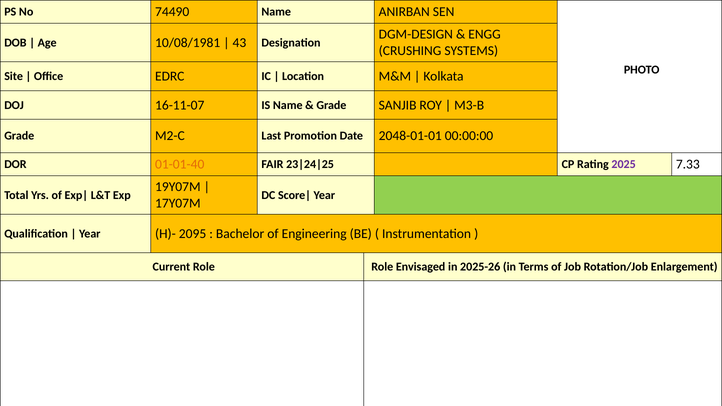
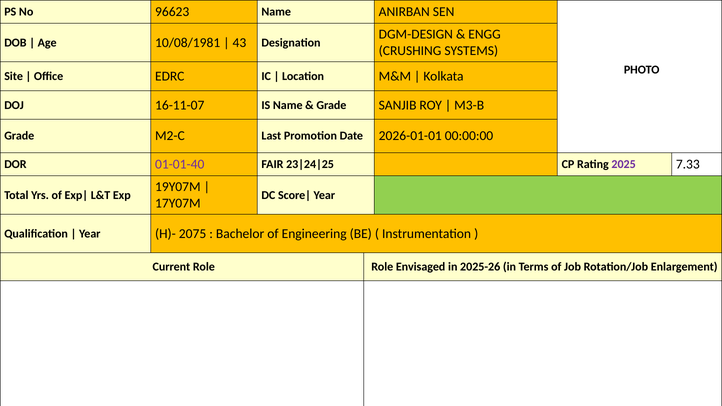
74490: 74490 -> 96623 (172, 12)
2048-01-01: 2048-01-01 -> 2026-01-01 (410, 136)
01-01-40 colour: orange -> purple (180, 164)
2095: 2095 -> 2075 (193, 234)
